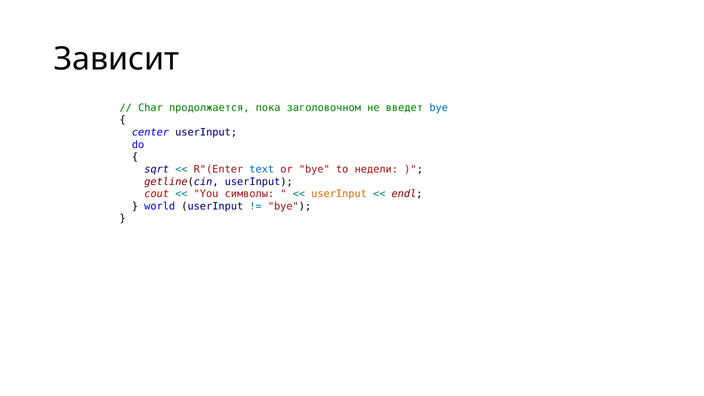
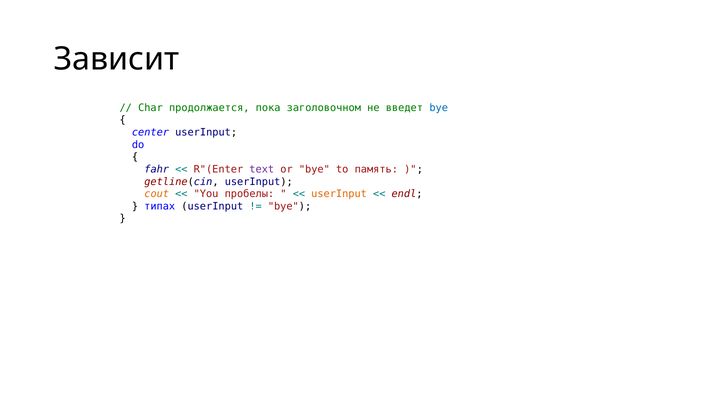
sqrt: sqrt -> fahr (157, 169)
text colour: blue -> purple (262, 169)
недели: недели -> память (376, 169)
cout colour: red -> orange (157, 194)
символы: символы -> пробелы (249, 194)
world: world -> типах (160, 206)
